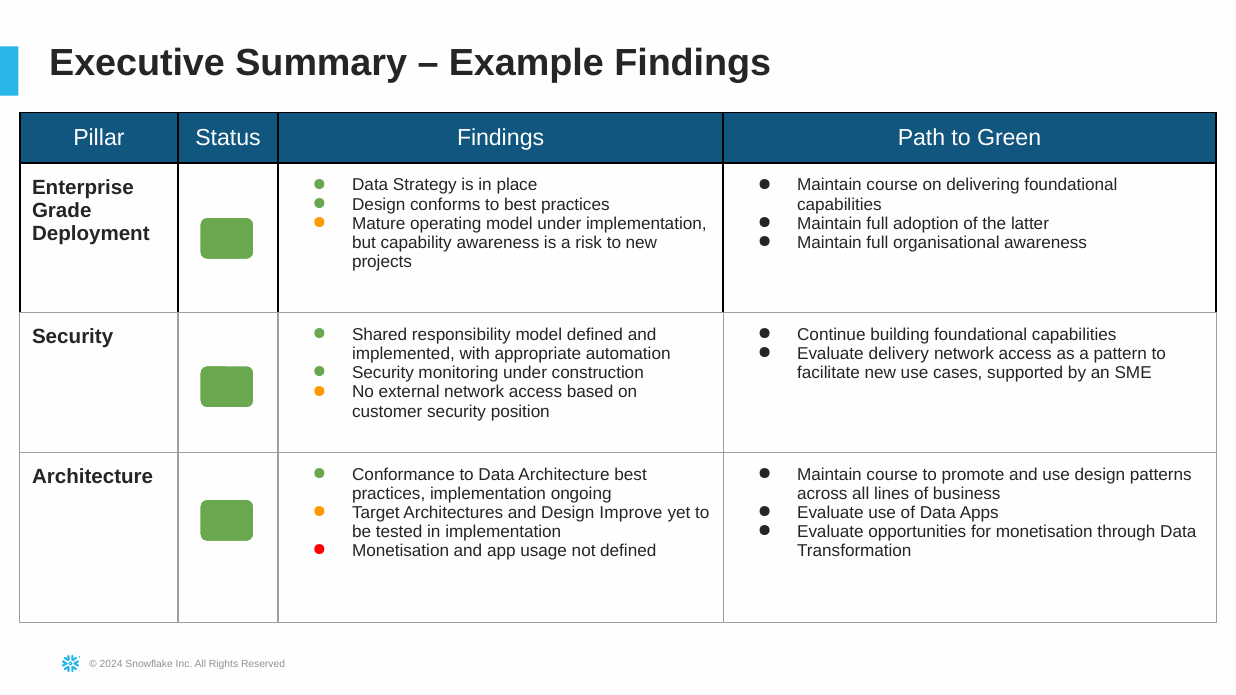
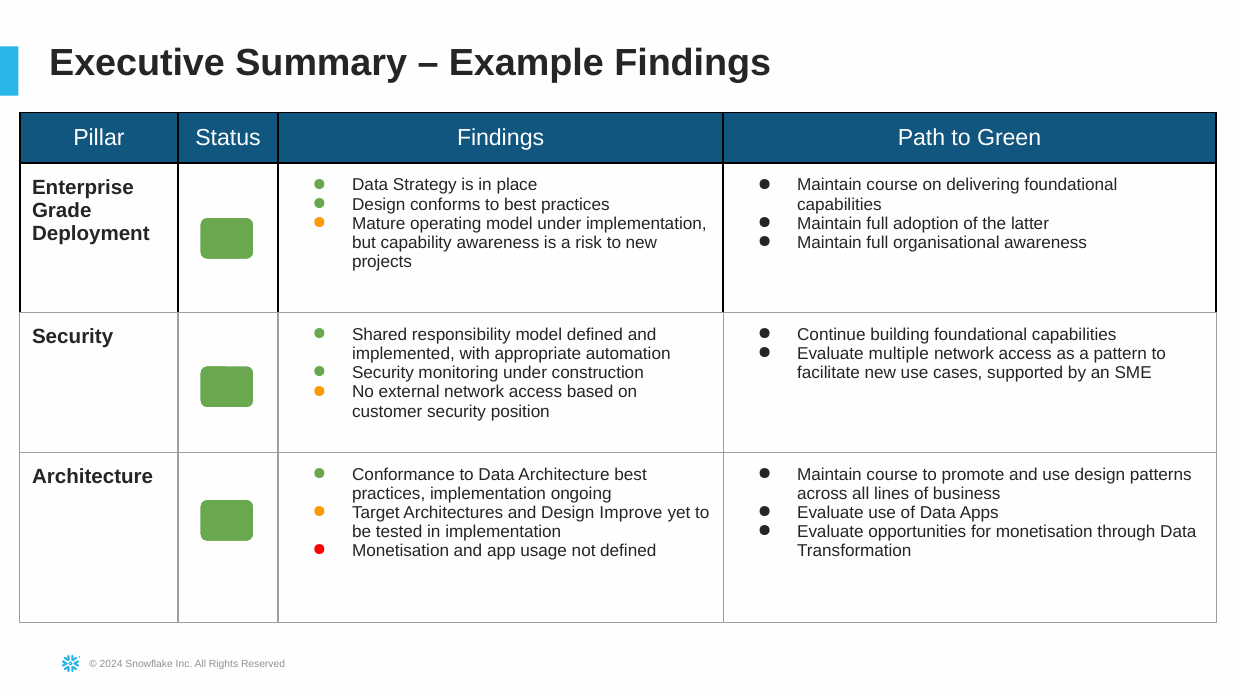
delivery: delivery -> multiple (899, 354)
